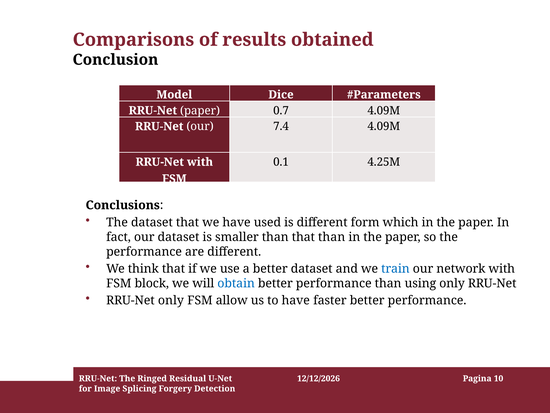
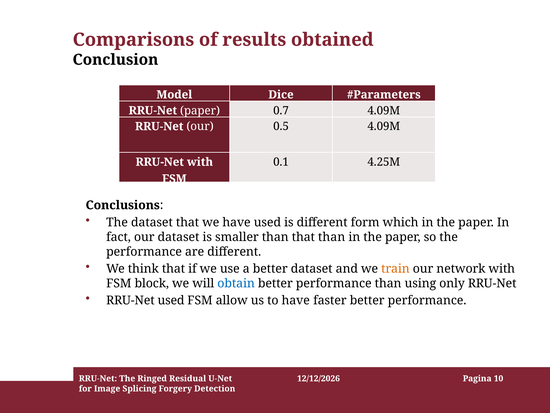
7.4: 7.4 -> 0.5 (281, 126)
train colour: blue -> orange (395, 268)
RRU-Net only: only -> used (171, 300)
